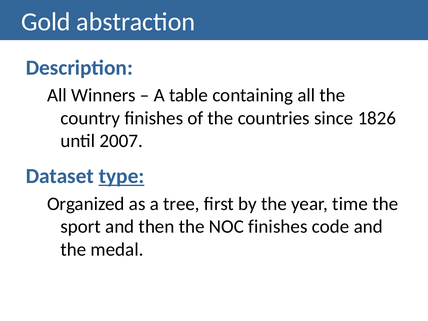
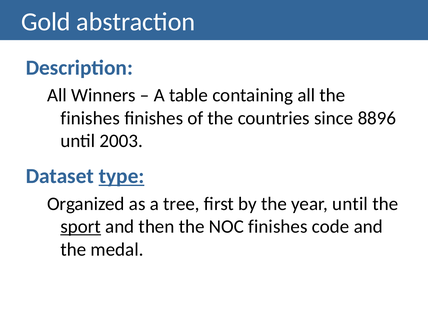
country: country -> finishes (90, 118)
1826: 1826 -> 8896 (377, 118)
2007: 2007 -> 2003 (121, 141)
year time: time -> until (350, 204)
sport underline: none -> present (81, 227)
